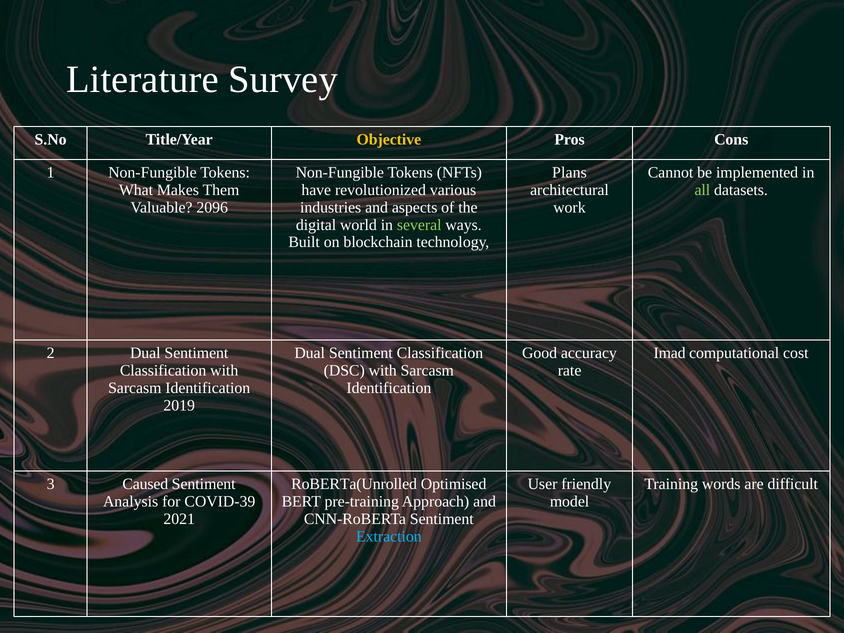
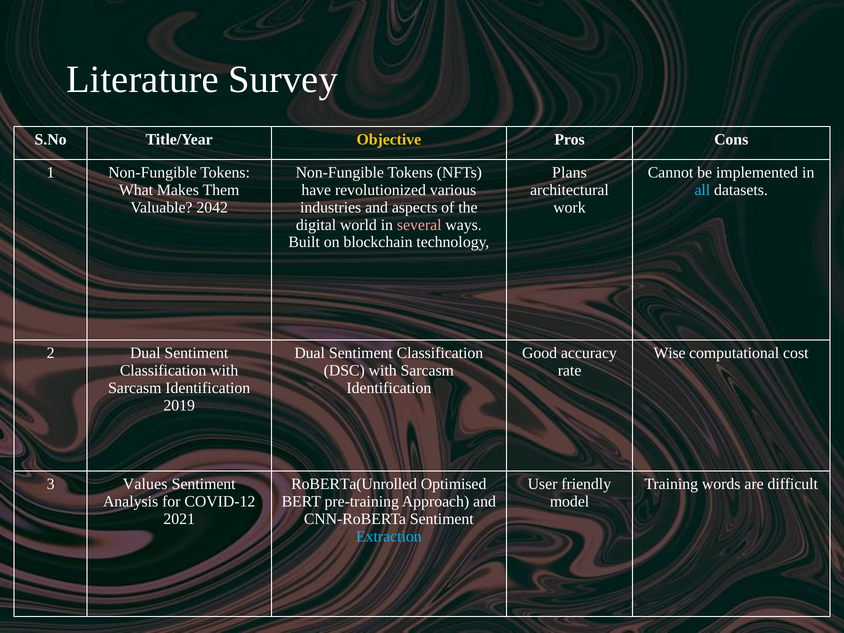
all colour: light green -> light blue (702, 190)
2096: 2096 -> 2042 (212, 207)
several colour: light green -> pink (419, 225)
Imad: Imad -> Wise (670, 353)
Caused: Caused -> Values (145, 484)
COVID-39: COVID-39 -> COVID-12 (220, 502)
